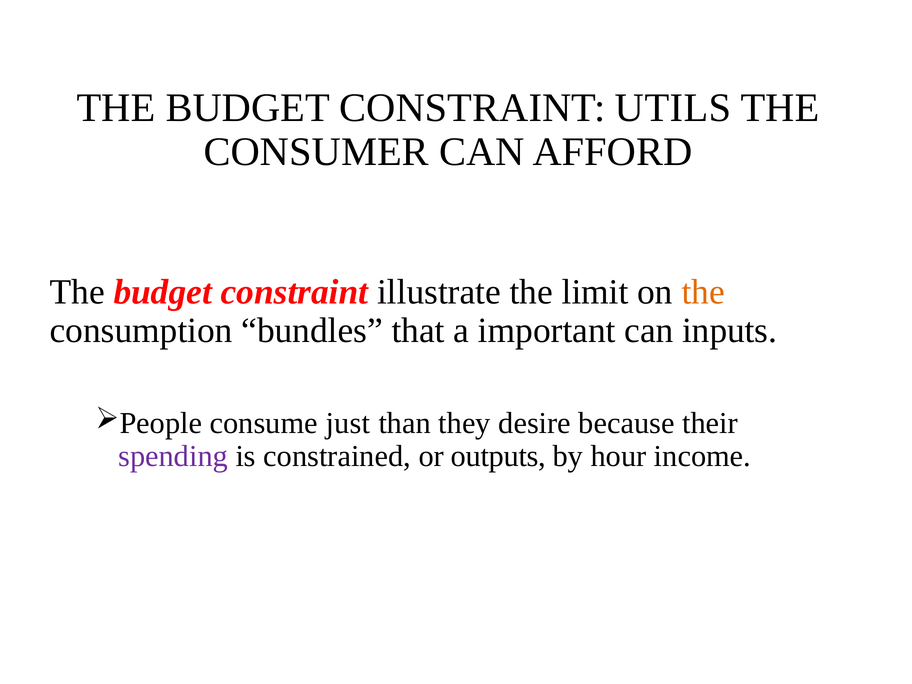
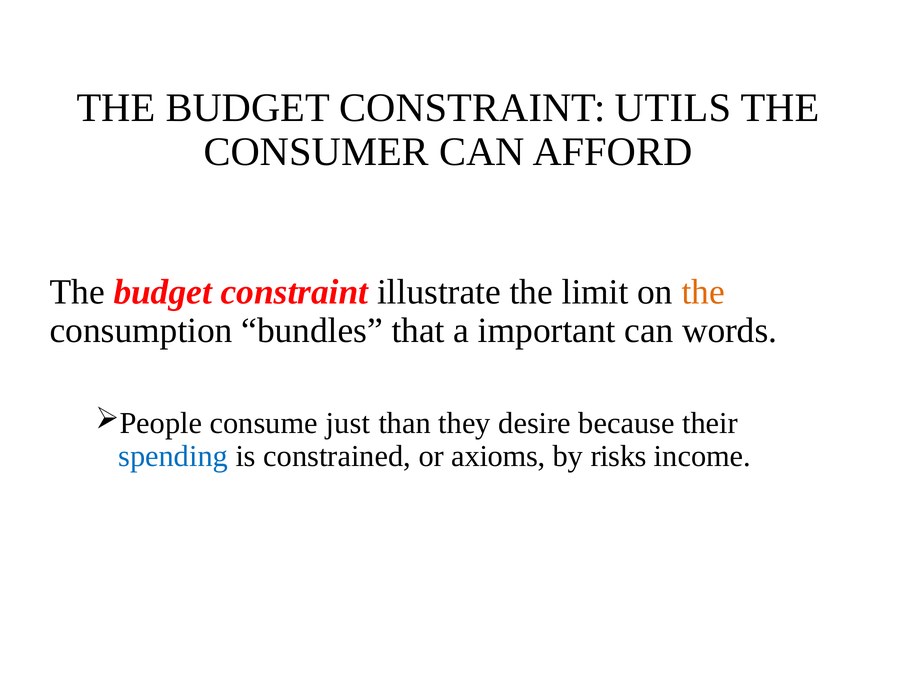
inputs: inputs -> words (730, 331)
spending colour: purple -> blue (173, 456)
outputs: outputs -> axioms (498, 456)
hour: hour -> risks (619, 456)
